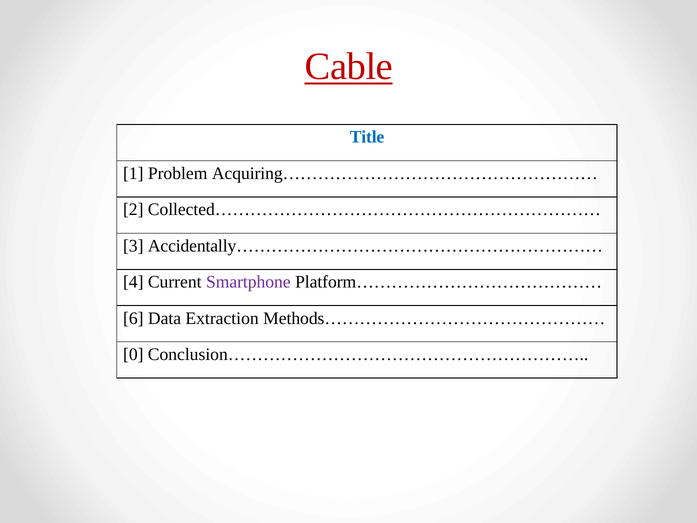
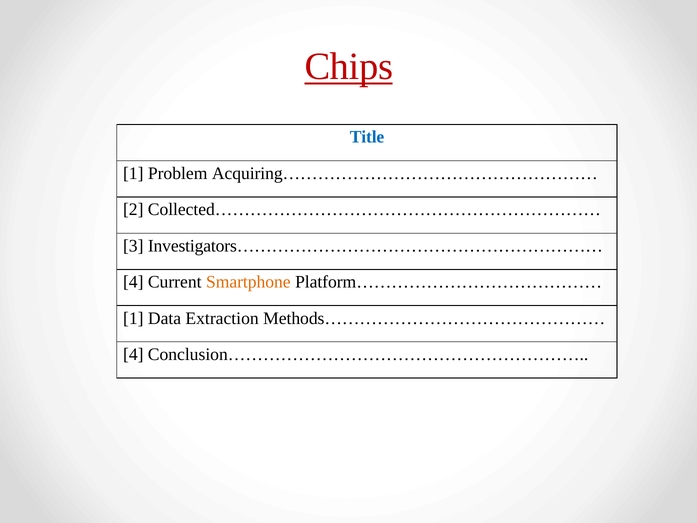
Cable: Cable -> Chips (349, 67)
Accidentally………………………………………………………: Accidentally……………………………………………………… -> Investigators……………………………………………………… (375, 246)
Smartphone colour: purple -> orange (248, 282)
6: 6 -> 1 (133, 318)
0: 0 -> 4 (133, 354)
